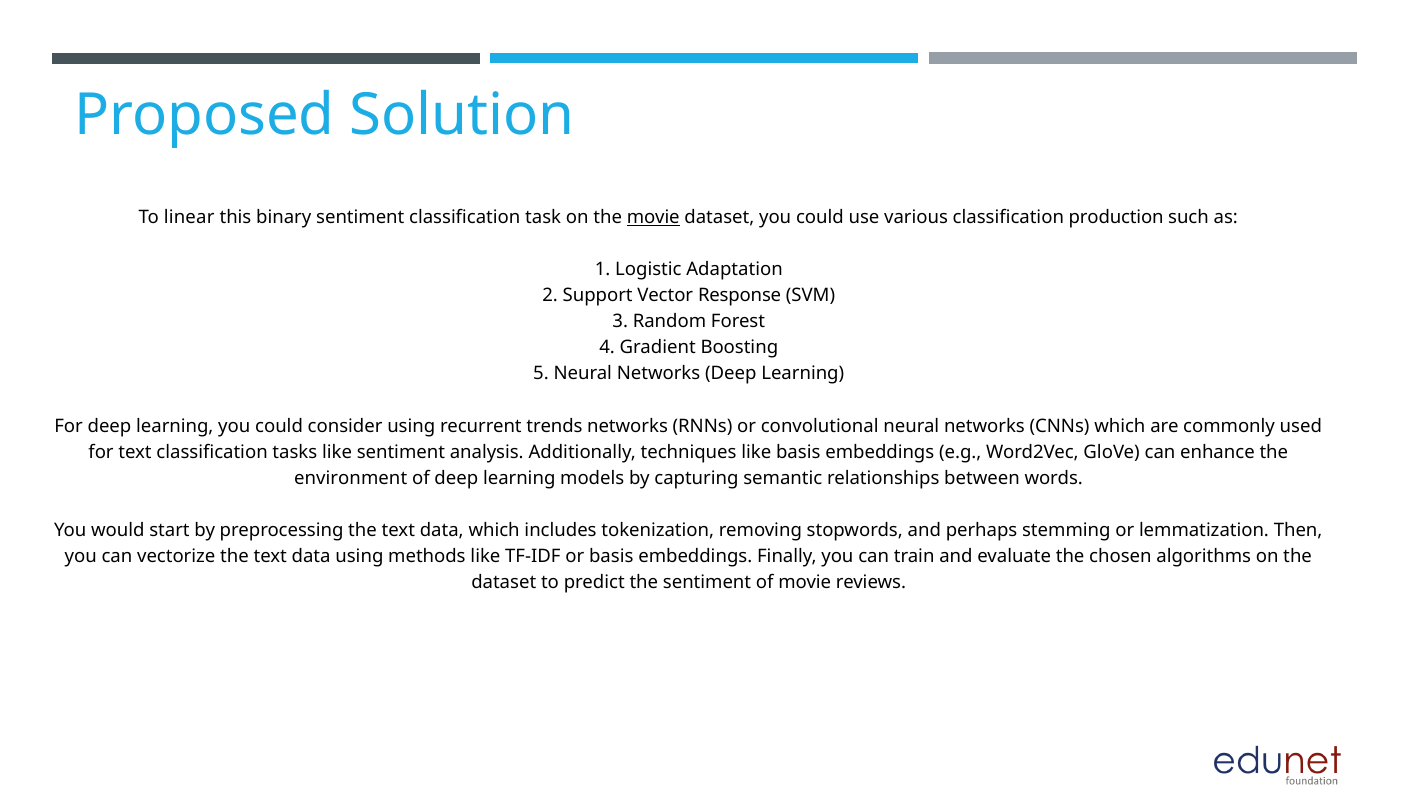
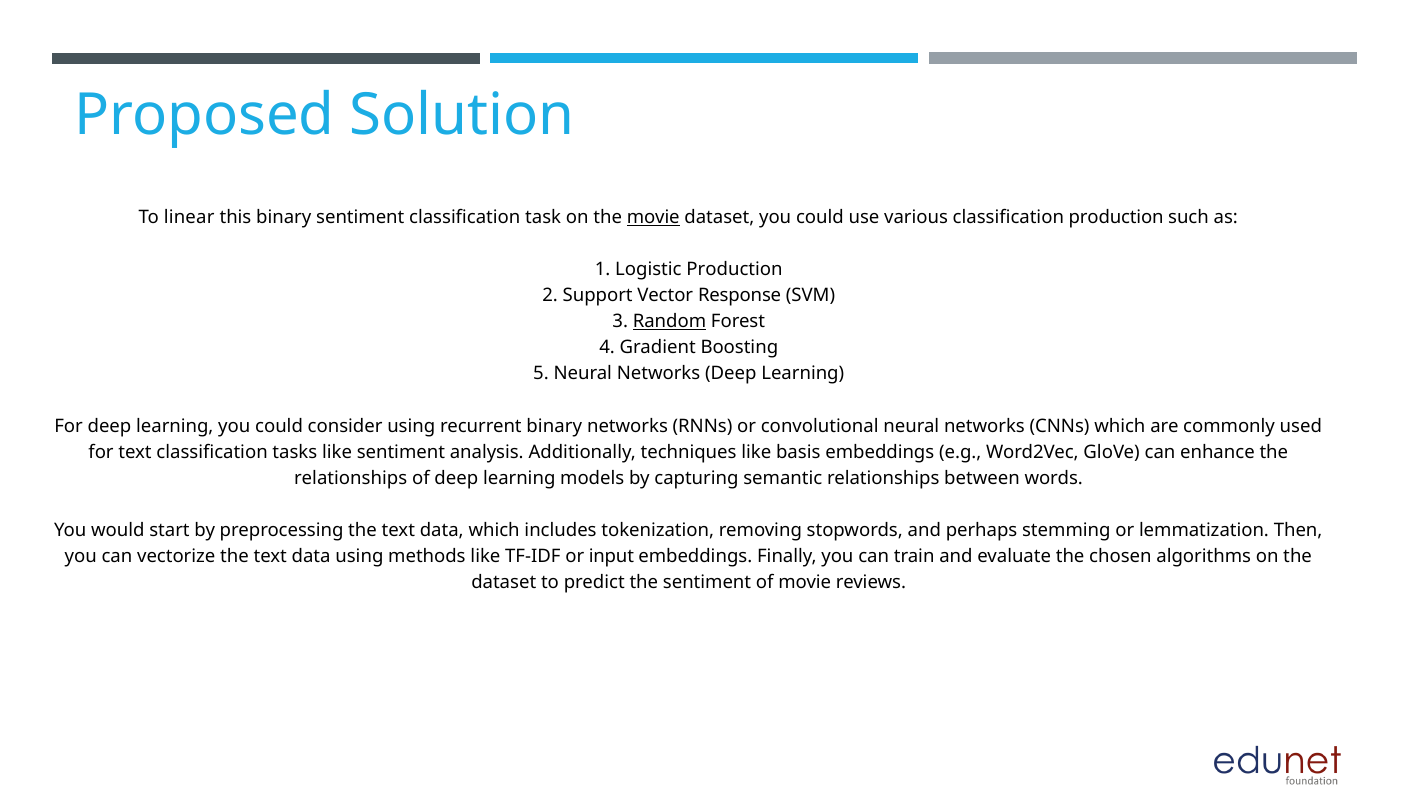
Logistic Adaptation: Adaptation -> Production (735, 270)
Random underline: none -> present (669, 322)
recurrent trends: trends -> binary (554, 426)
environment: environment -> relationships (351, 478)
or basis: basis -> input (611, 556)
